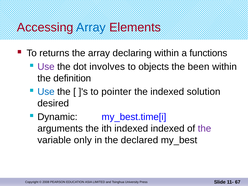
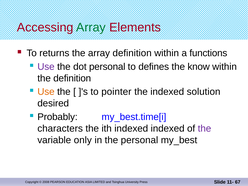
Array colour: blue -> green (91, 27)
array declaring: declaring -> definition (132, 53)
dot involves: involves -> personal (107, 67)
objects: objects -> defines (154, 67)
been: been -> know (199, 67)
Use colour: blue -> orange (46, 92)
Dynamic: Dynamic -> Probably (57, 117)
arguments: arguments -> characters (60, 128)
the declared: declared -> personal (139, 140)
